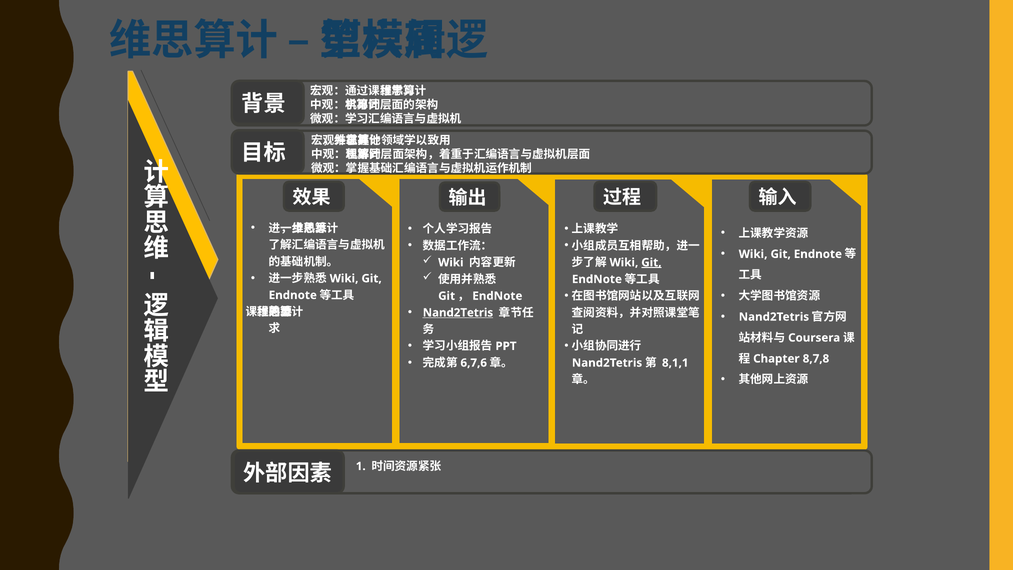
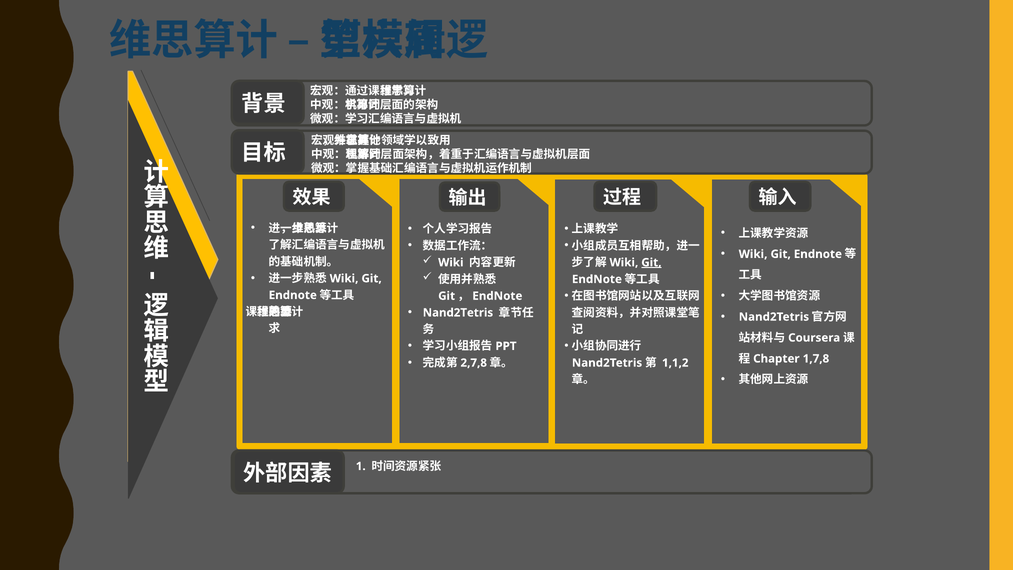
Nand2Tetris underline: present -> none (458, 313)
8,7,8: 8,7,8 -> 1,7,8 (816, 359)
6,7,6: 6,7,6 -> 2,7,8 (474, 363)
8,1,1: 8,1,1 -> 1,1,2 (675, 363)
